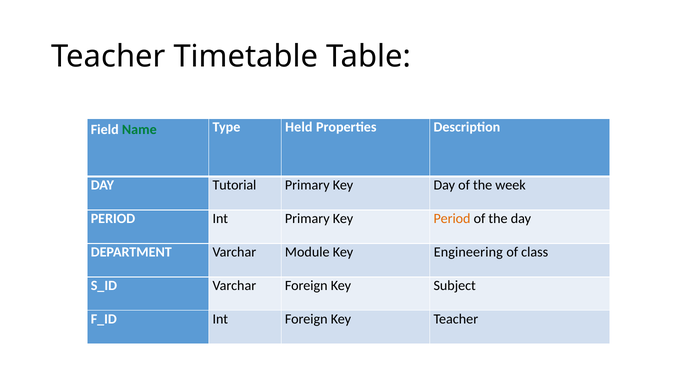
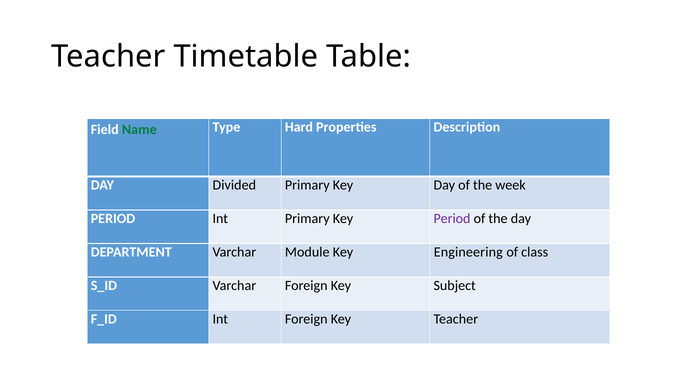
Held: Held -> Hard (299, 127)
Tutorial: Tutorial -> Divided (234, 185)
Period colour: orange -> purple (452, 219)
